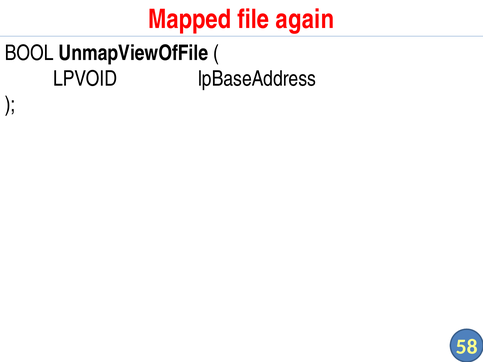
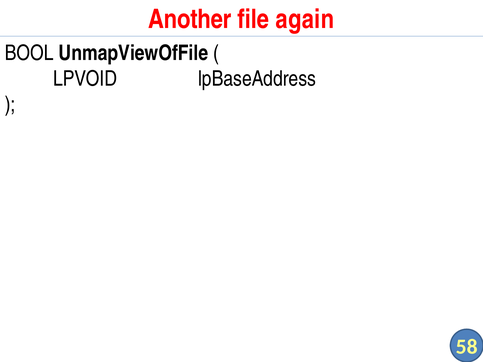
Mapped: Mapped -> Another (190, 19)
